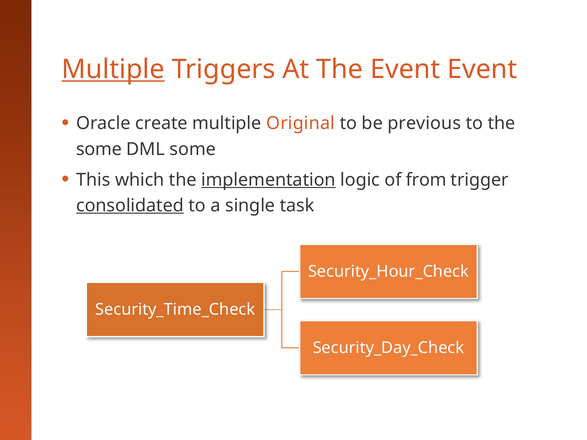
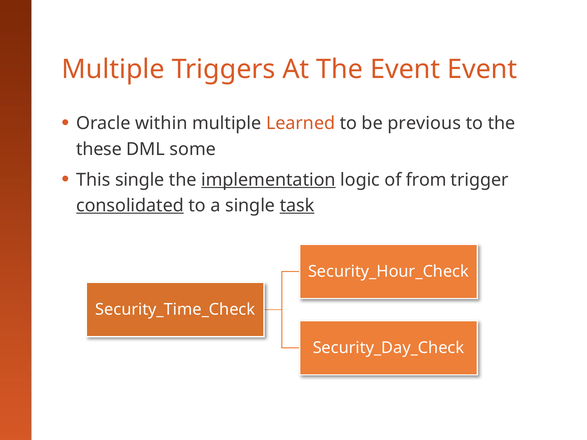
Multiple underline: present -> none (113, 69)
create: create -> within (161, 123)
Original: Original -> Learned (301, 123)
some: some -> these (99, 149)
This which: which -> single (140, 180)
task underline: none -> present (297, 206)
